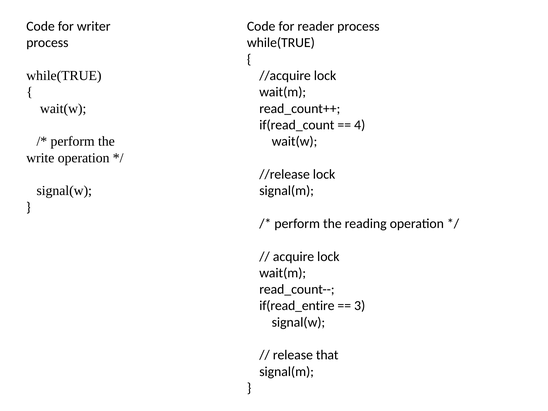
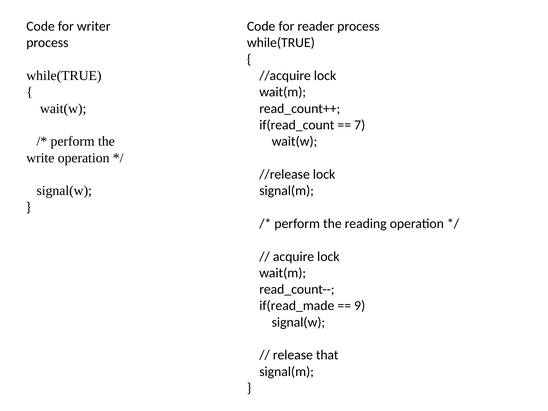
4: 4 -> 7 (360, 125)
if(read_entire: if(read_entire -> if(read_made (297, 306)
3: 3 -> 9 (360, 306)
